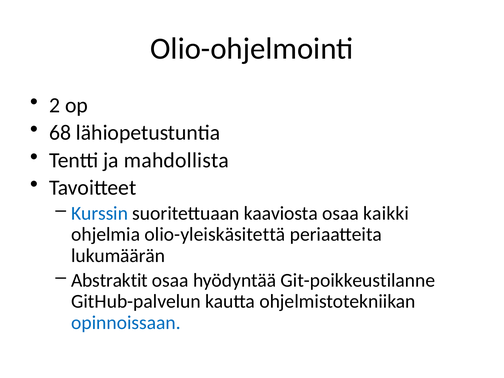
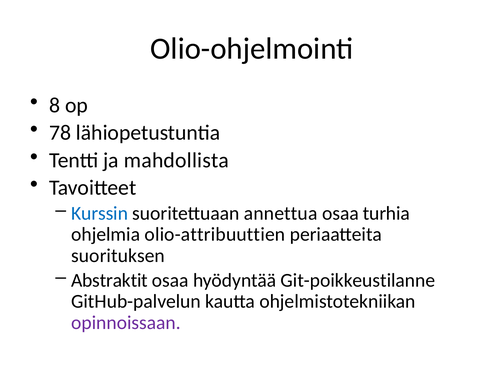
2: 2 -> 8 (55, 105)
68: 68 -> 78 (60, 133)
kaaviosta: kaaviosta -> annettua (281, 213)
kaikki: kaikki -> turhia (386, 213)
olio-yleiskäsitettä: olio-yleiskäsitettä -> olio-attribuuttien (215, 234)
lukumäärän: lukumäärän -> suorituksen (118, 256)
opinnoissaan colour: blue -> purple (126, 323)
